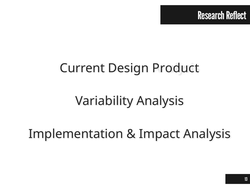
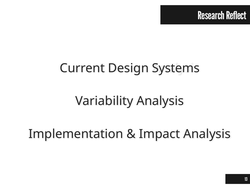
Product: Product -> Systems (176, 68)
